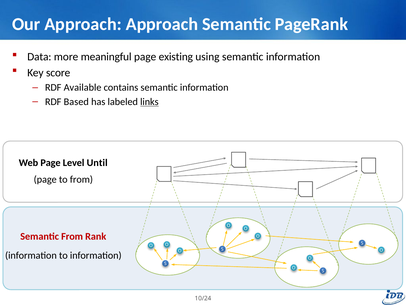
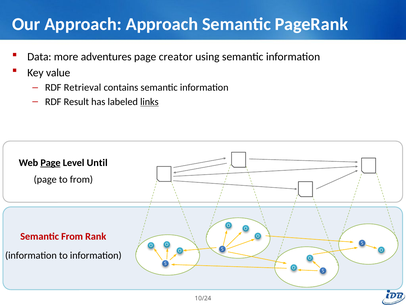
meaningful: meaningful -> adventures (106, 57)
existing: existing -> creator (176, 57)
score: score -> value (58, 73)
Available: Available -> Retrieval (83, 87)
Based: Based -> Result (76, 102)
Page underline: none -> present (50, 162)
